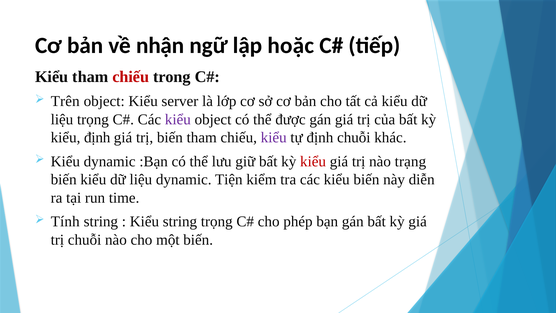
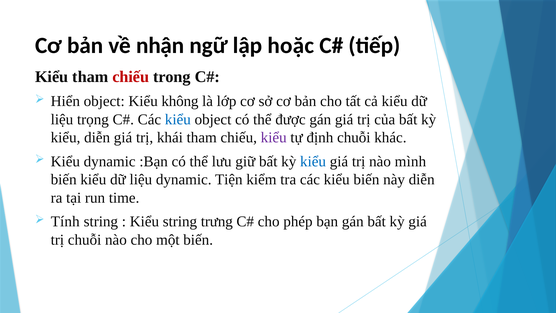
Trên: Trên -> Hiển (65, 101)
server: server -> không (180, 101)
kiểu colour: purple -> blue (178, 119)
kiểu định: định -> diễn (97, 137)
trị biến: biến -> khái (170, 137)
kiểu colour: red -> blue (313, 161)
trạng: trạng -> mình (410, 161)
string trọng: trọng -> trưng (217, 221)
